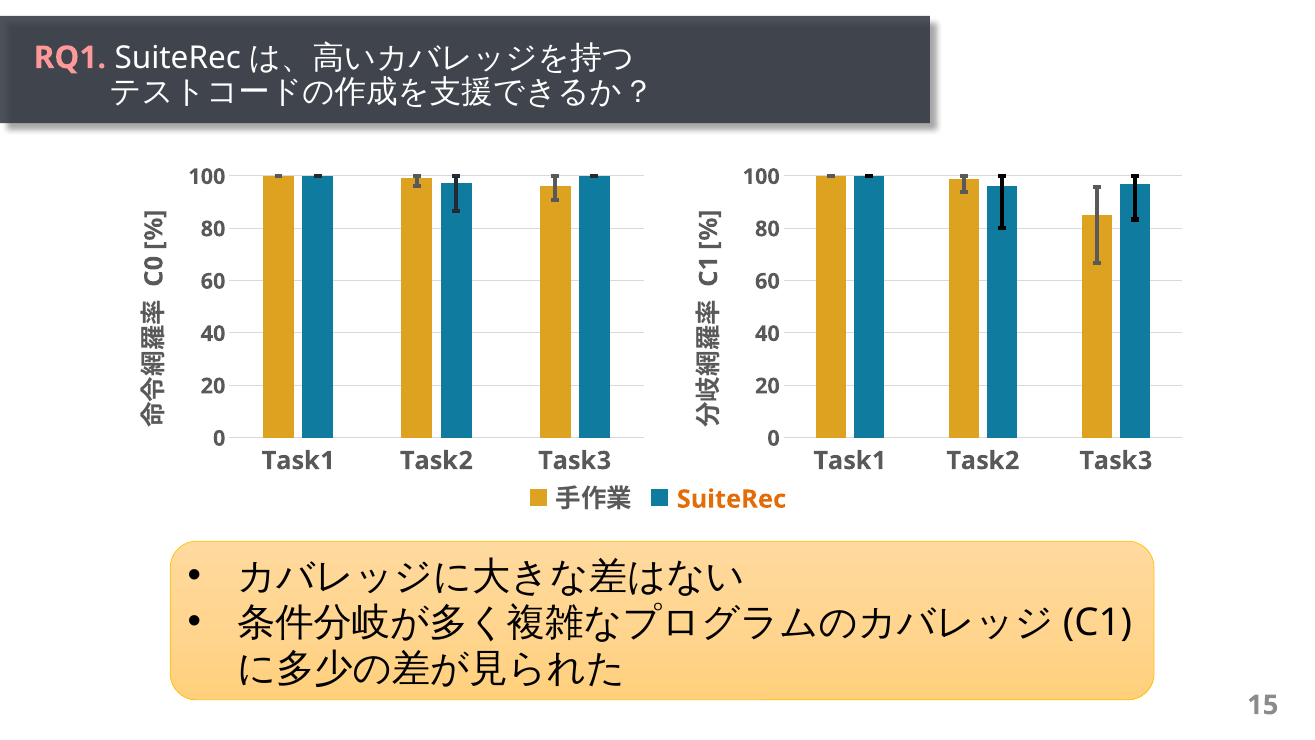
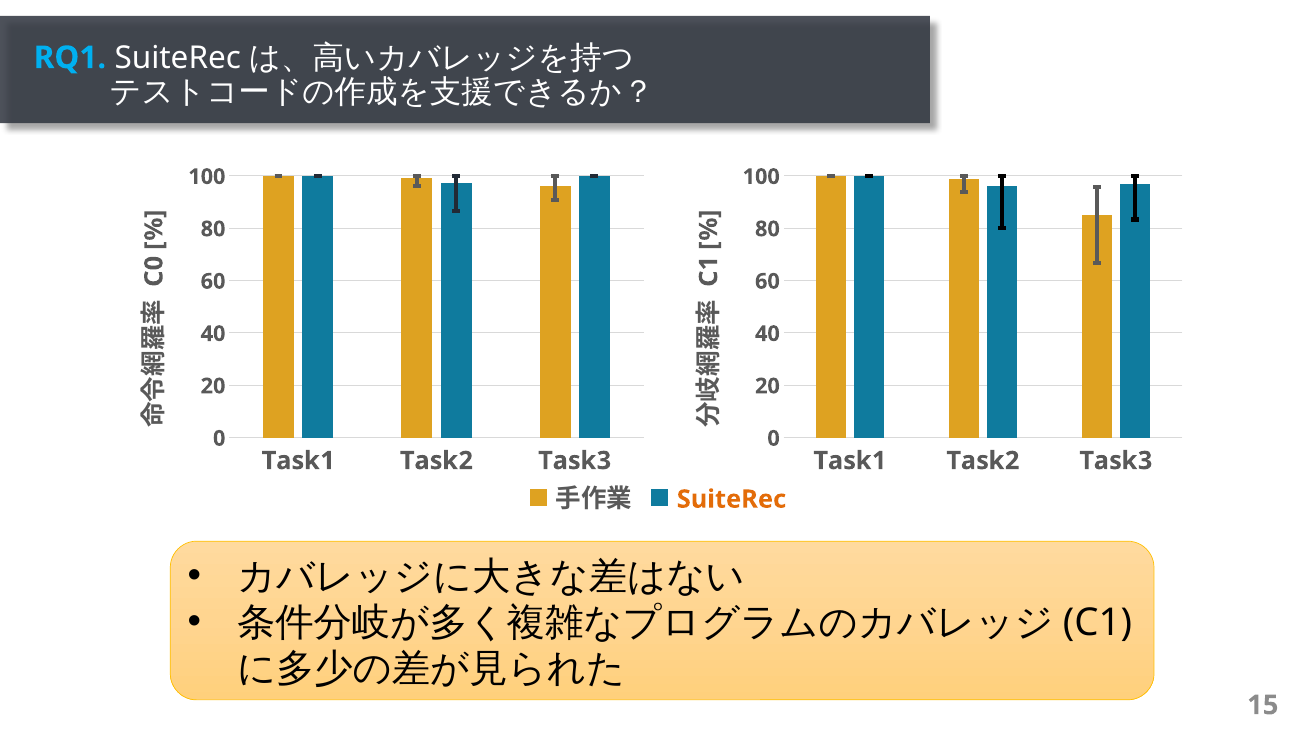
RQ1 colour: pink -> light blue (70, 58)
